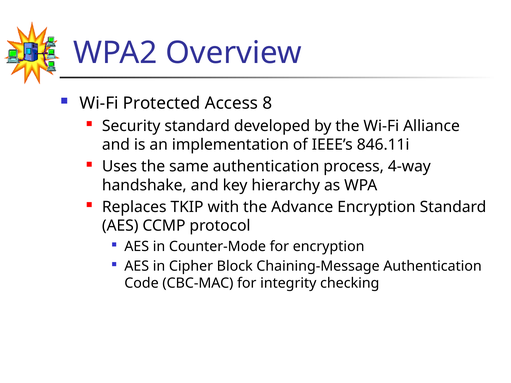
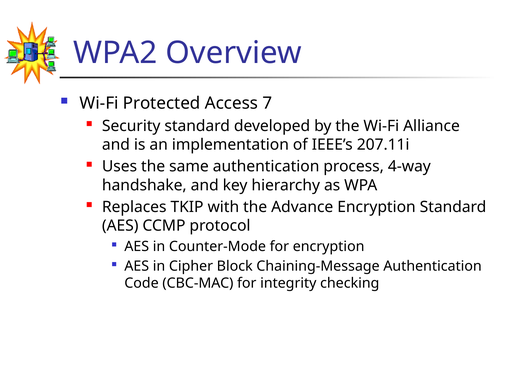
8: 8 -> 7 (267, 103)
846.11i: 846.11i -> 207.11i (383, 145)
